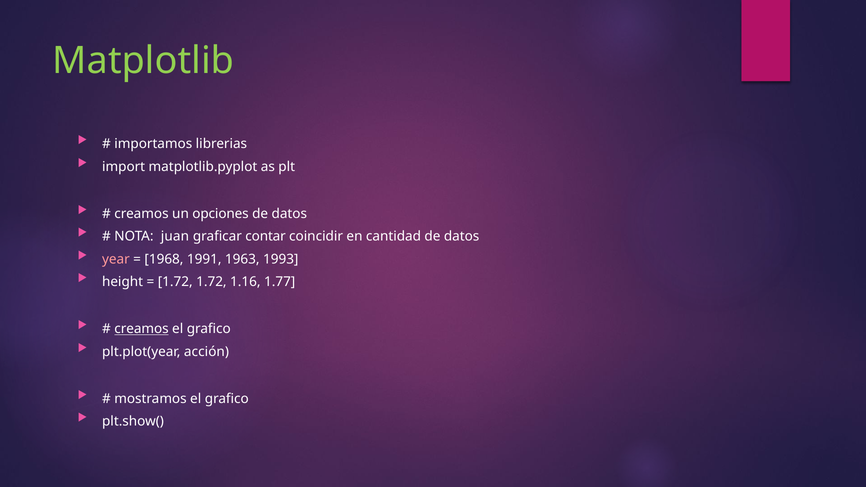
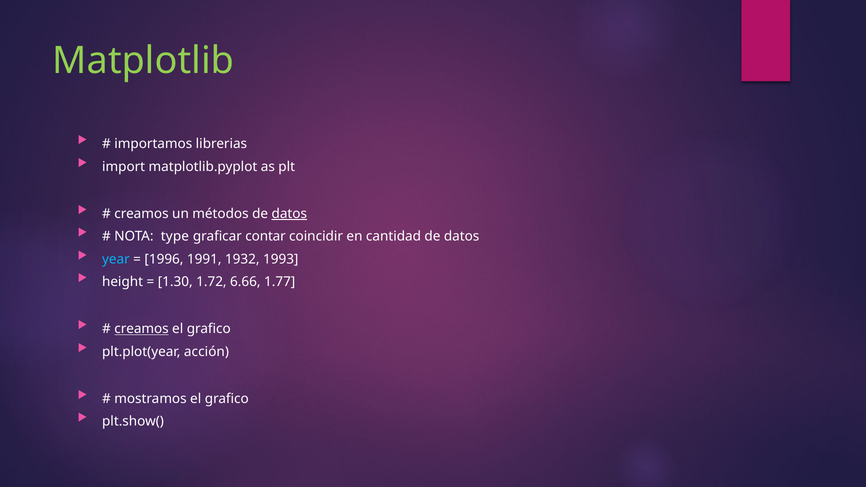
opciones: opciones -> métodos (220, 214)
datos underline: none -> present (289, 214)
juan: juan -> type (175, 236)
year colour: pink -> light blue (116, 259)
1968: 1968 -> 1996 (164, 259)
1963: 1963 -> 1932 (242, 259)
1.72: 1.72 -> 1.30 (175, 282)
1.16: 1.16 -> 6.66 (245, 282)
